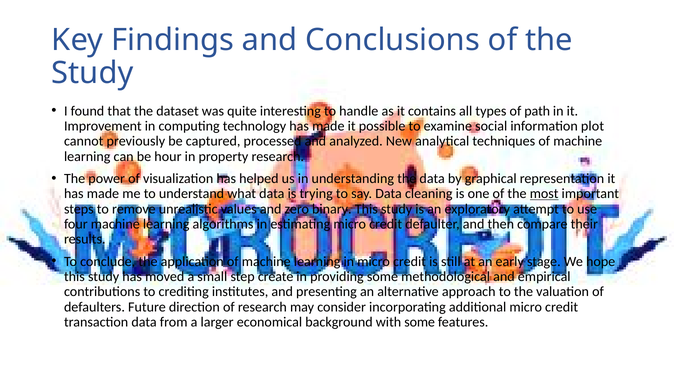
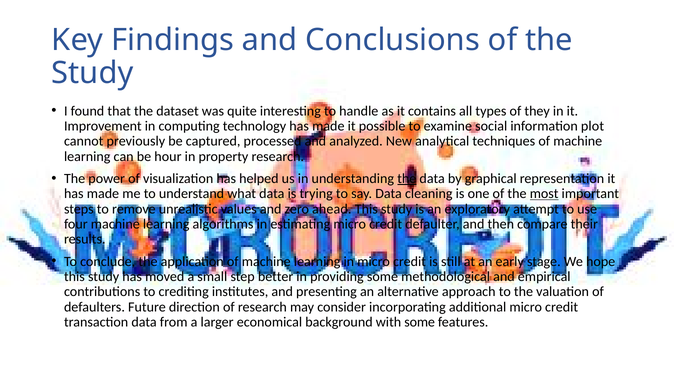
path: path -> they (537, 111)
the underline: none -> present (407, 179)
binary: binary -> ahead (332, 209)
create: create -> better (276, 277)
